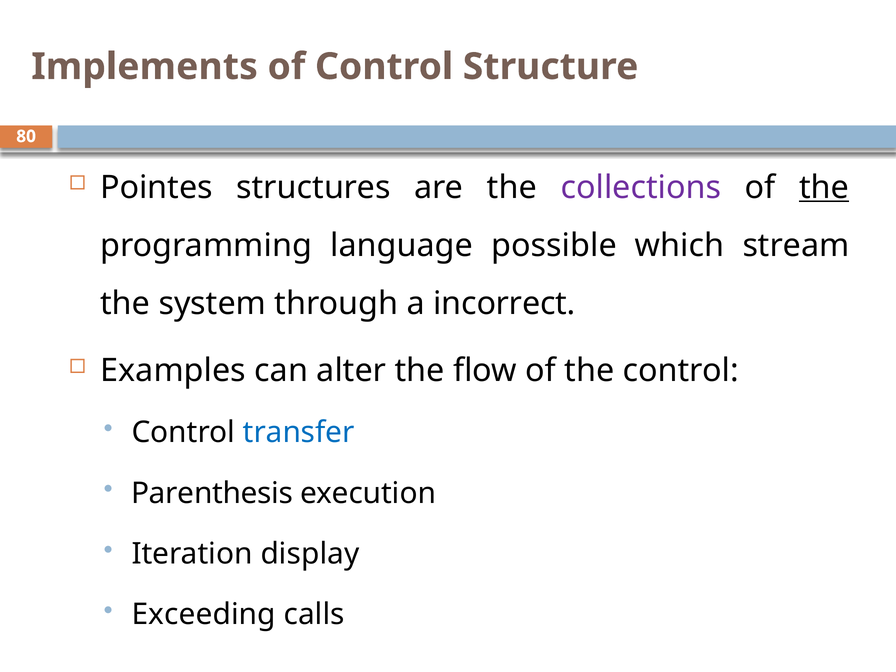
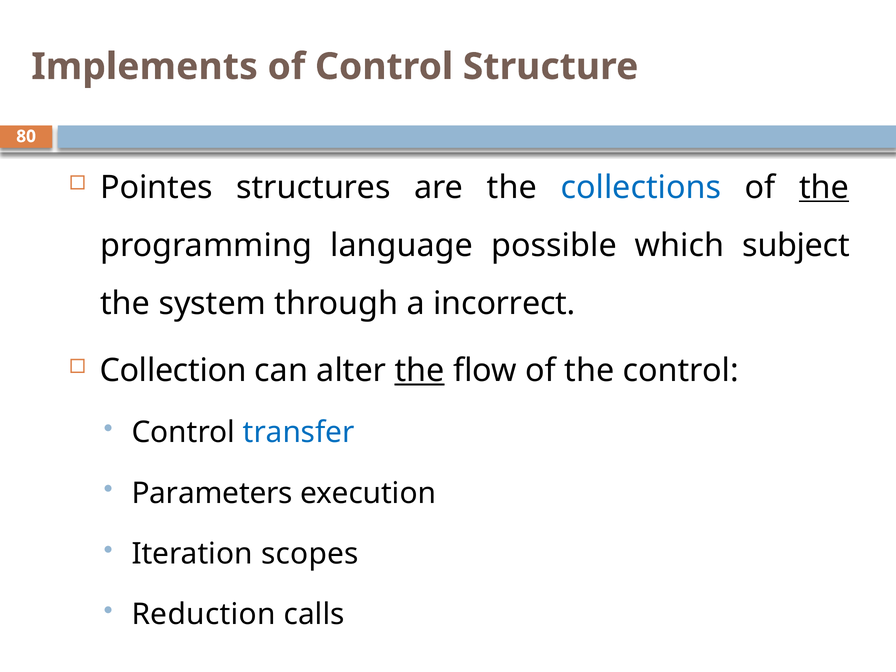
collections colour: purple -> blue (641, 187)
stream: stream -> subject (796, 246)
Examples: Examples -> Collection (173, 371)
the underline: none -> present (420, 371)
Parenthesis: Parenthesis -> Parameters (212, 493)
display: display -> scopes (310, 554)
Exceeding: Exceeding -> Reduction (204, 614)
